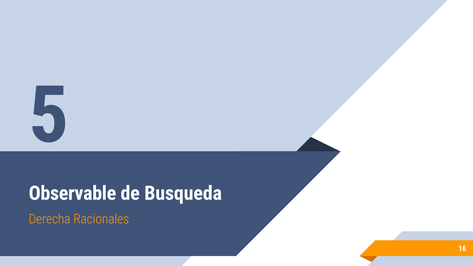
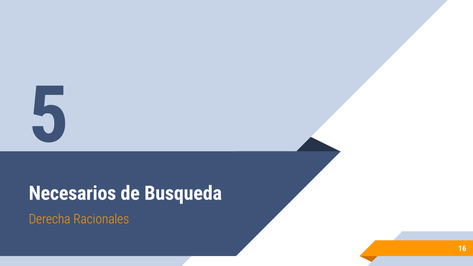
Observable: Observable -> Necesarios (72, 193)
